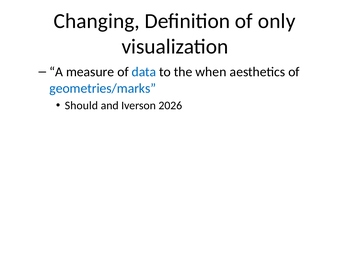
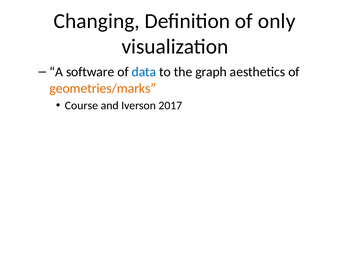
measure: measure -> software (90, 72)
when: when -> graph (211, 72)
geometries/marks colour: blue -> orange (103, 88)
Should: Should -> Course (81, 106)
2026: 2026 -> 2017 (170, 106)
